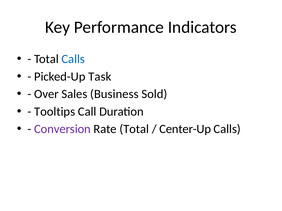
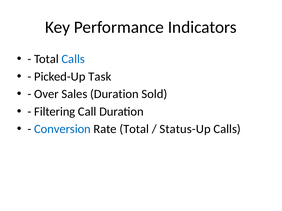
Sales Business: Business -> Duration (114, 94)
Tooltips: Tooltips -> Filtering (55, 112)
Conversion colour: purple -> blue (62, 129)
Center-Up: Center-Up -> Status-Up (185, 129)
